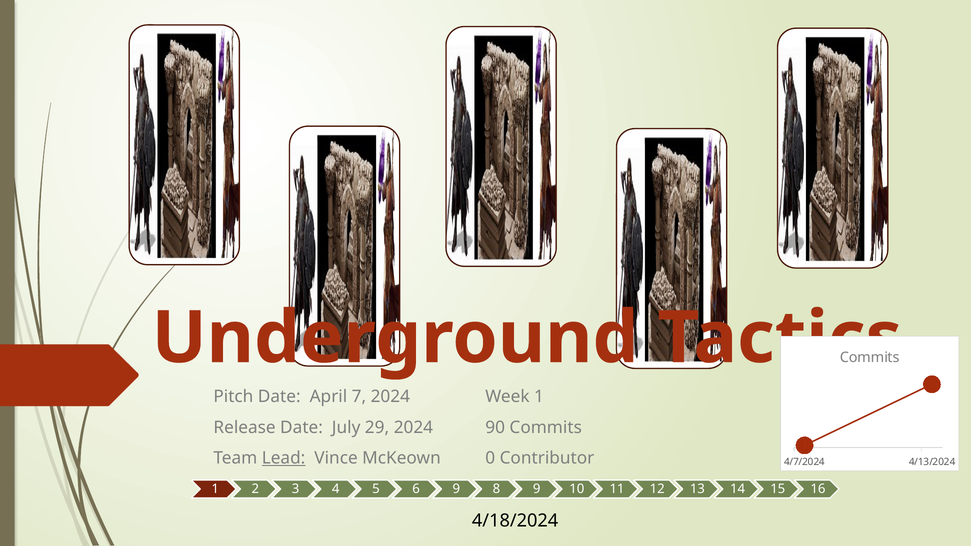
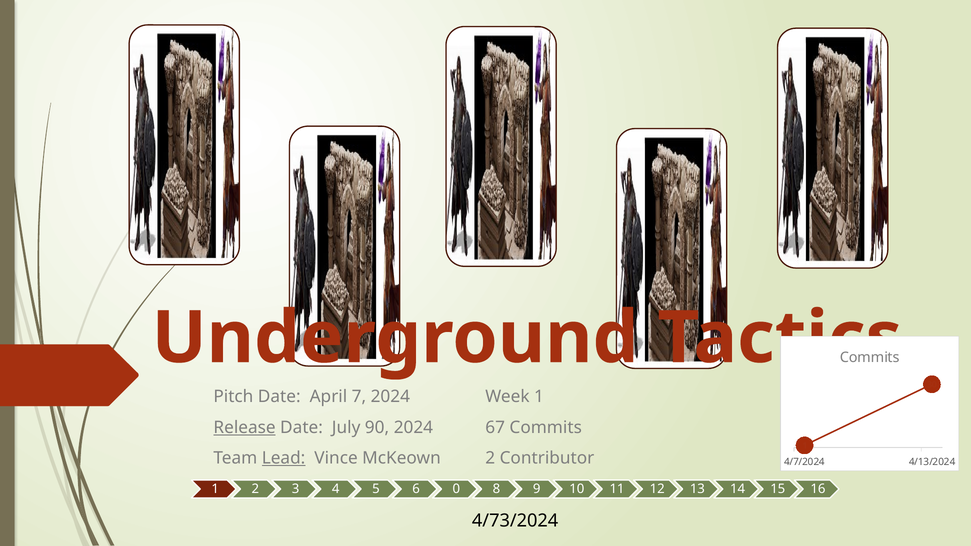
Release underline: none -> present (245, 428)
29: 29 -> 90 (377, 428)
90: 90 -> 67 (495, 428)
McKeown 0: 0 -> 2 (490, 458)
9: 9 -> 0 (456, 489)
4/18/2024: 4/18/2024 -> 4/73/2024 (515, 521)
